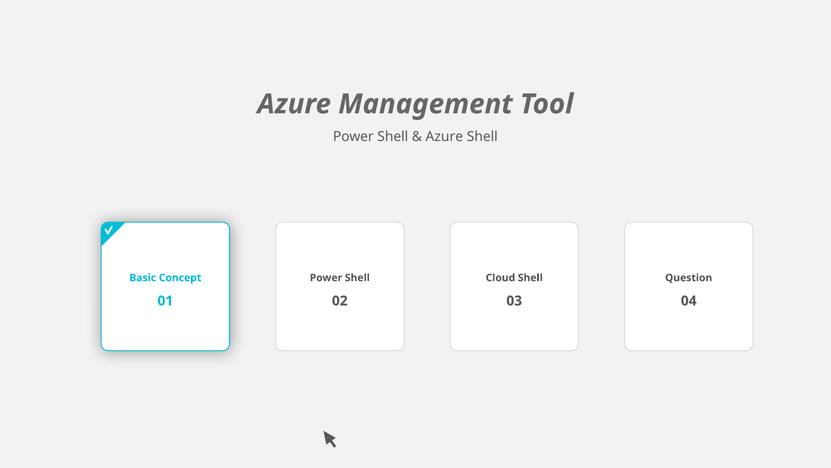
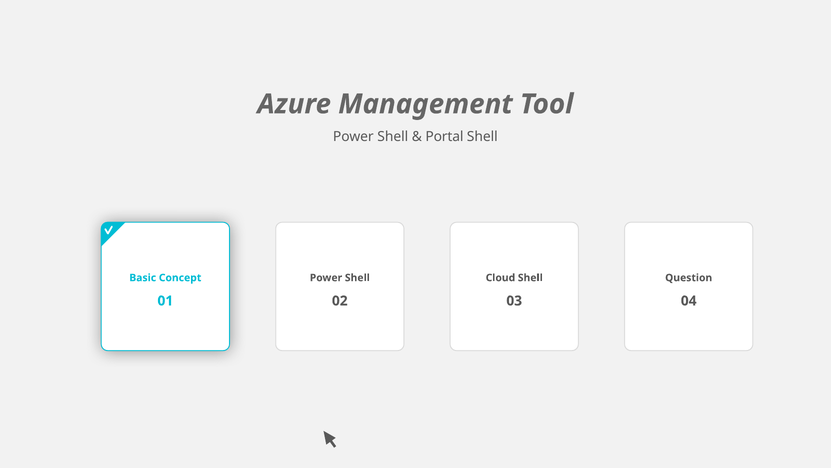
Azure: Azure -> Portal (444, 136)
